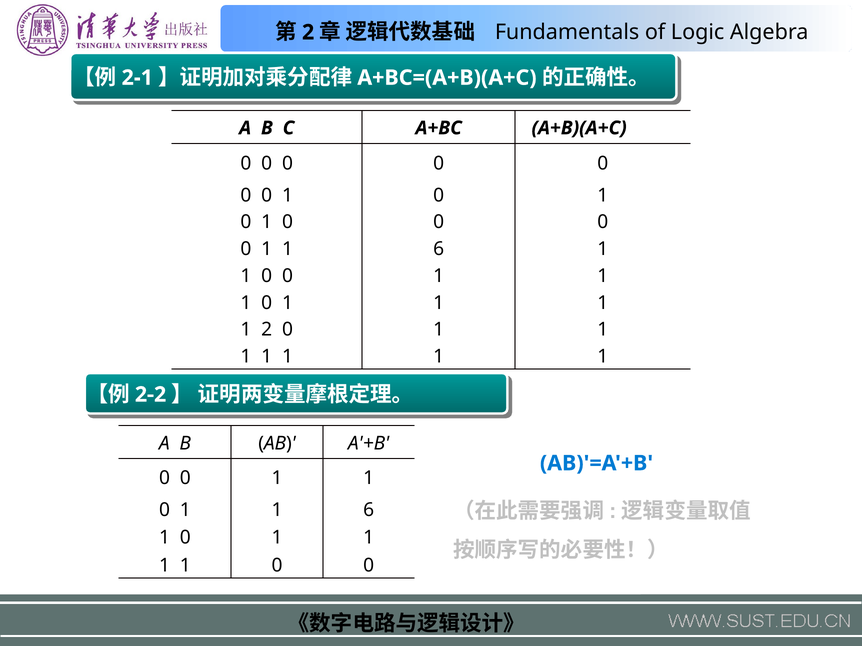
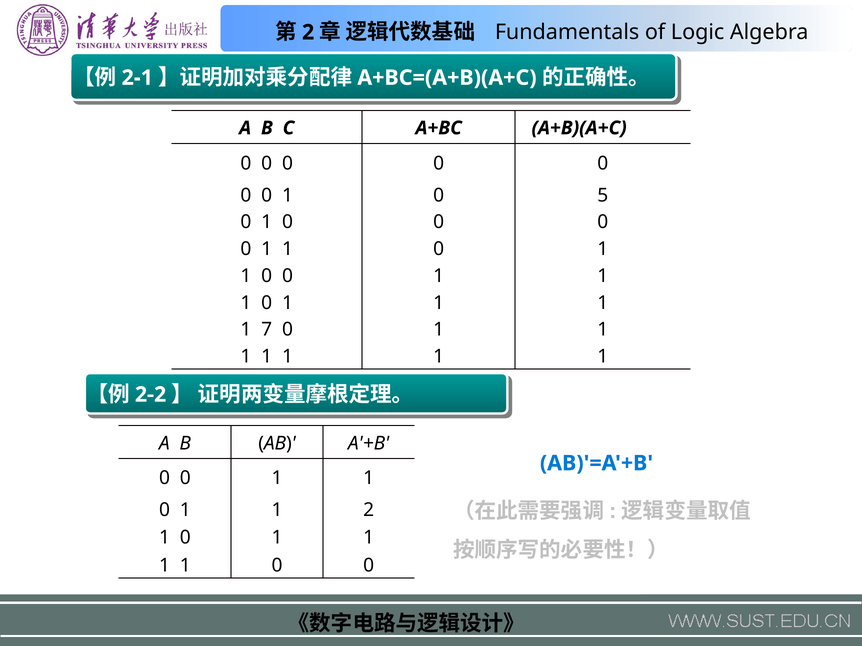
1: 1 -> 5 (603, 195)
6: 6 -> 0 (439, 249)
1 2: 2 -> 7 (267, 330)
6: 6 -> 2 (369, 510)
